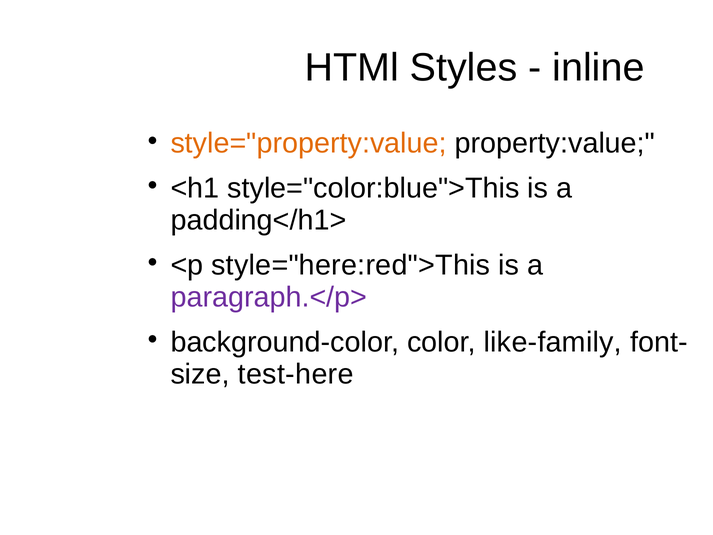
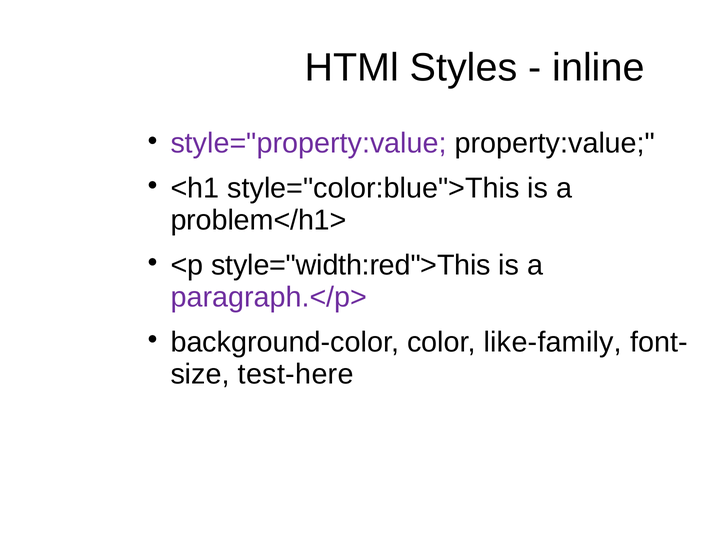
style="property:value colour: orange -> purple (309, 143)
padding</h1>: padding</h1> -> problem</h1> (259, 220)
style="here:red">This: style="here:red">This -> style="width:red">This (351, 265)
